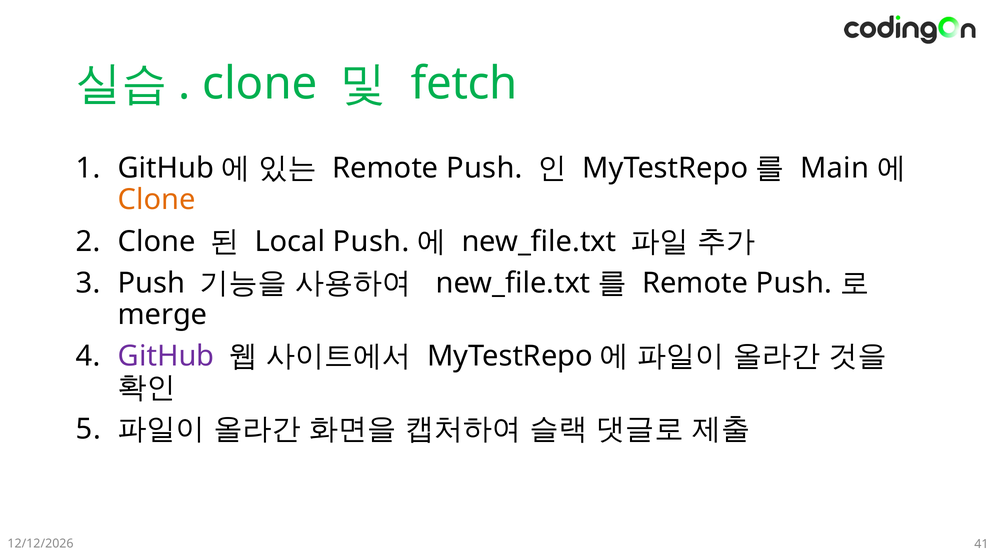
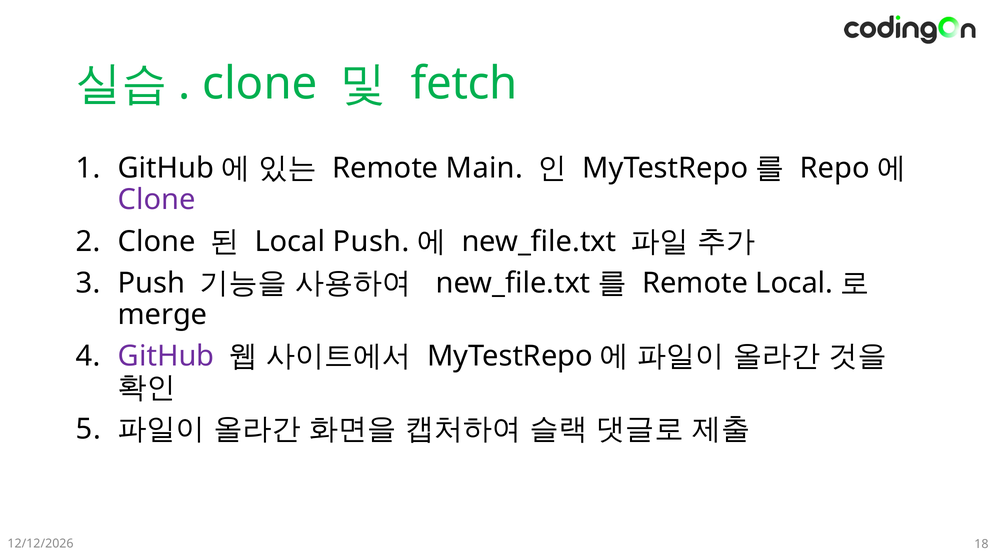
Push: Push -> Main (484, 168)
Main: Main -> Repo (835, 168)
Clone colour: orange -> purple (157, 200)
Push: Push -> Local (794, 283)
41: 41 -> 18 (981, 544)
